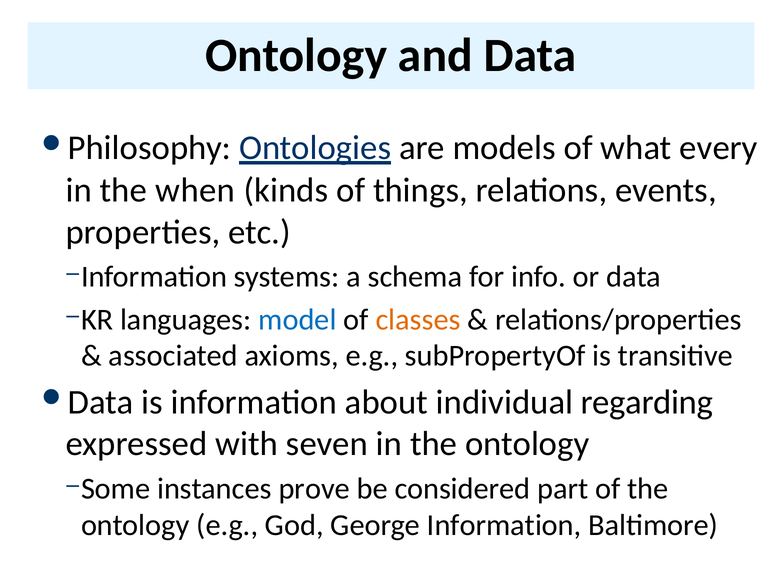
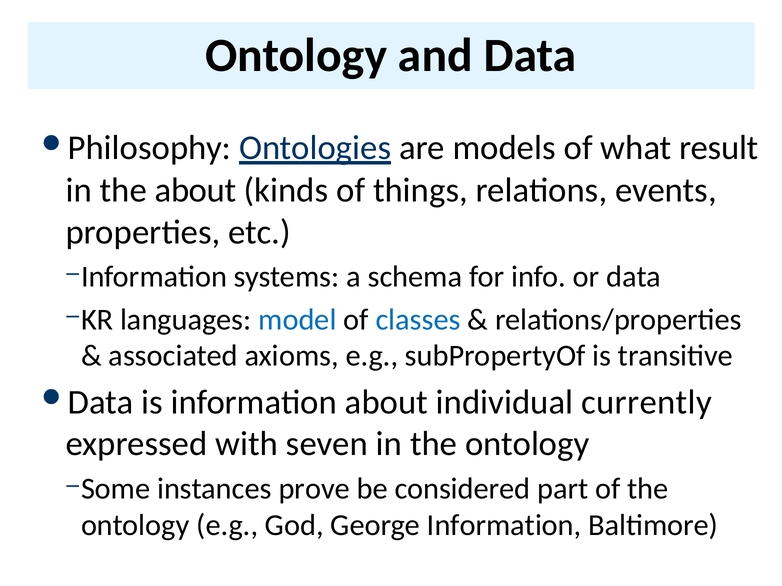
every: every -> result (719, 148)
the when: when -> about (196, 191)
classes colour: orange -> blue (418, 320)
regarding: regarding -> currently (647, 403)
